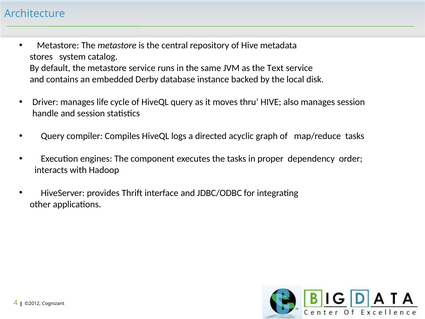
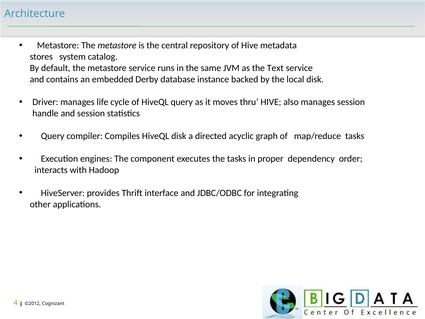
HiveQL logs: logs -> disk (179, 136)
